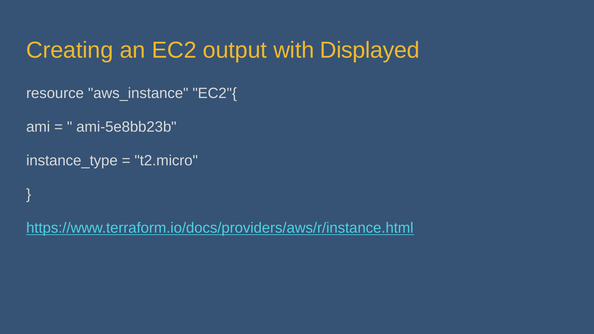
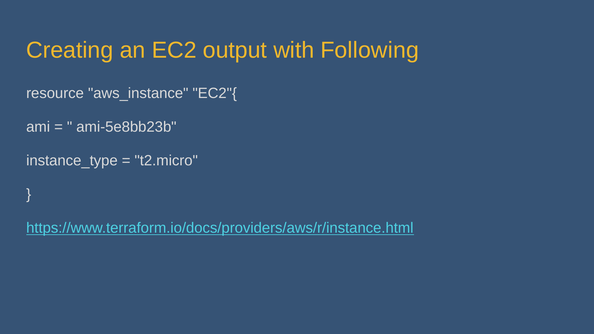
Displayed: Displayed -> Following (370, 50)
